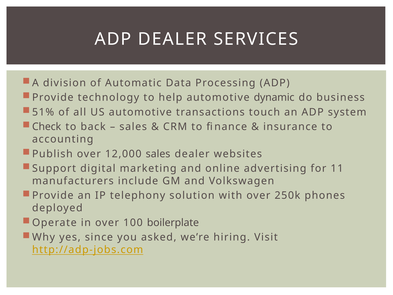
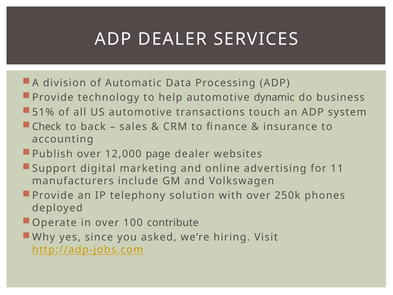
12,000 sales: sales -> page (158, 154)
boilerplate: boilerplate -> contribute (173, 222)
